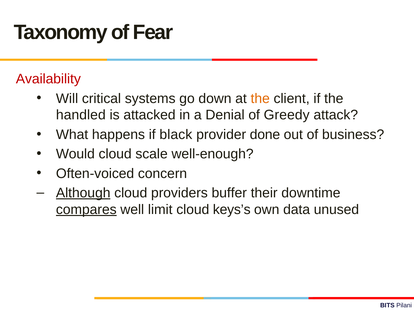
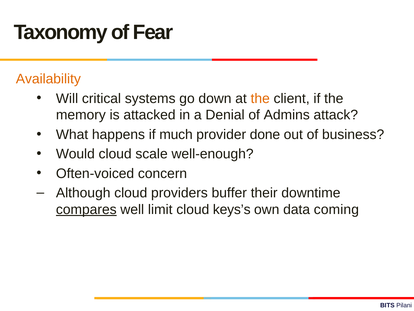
Availability colour: red -> orange (48, 79)
handled: handled -> memory (81, 115)
Greedy: Greedy -> Admins (287, 115)
black: black -> much (176, 134)
Although underline: present -> none (83, 193)
unused: unused -> coming (336, 209)
